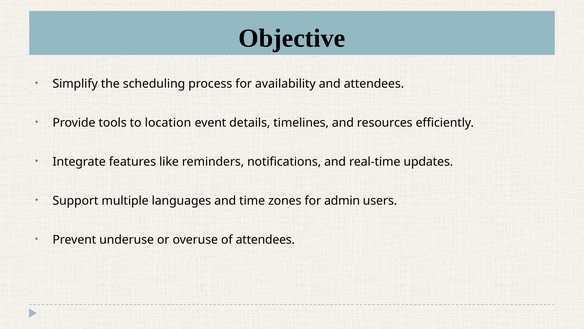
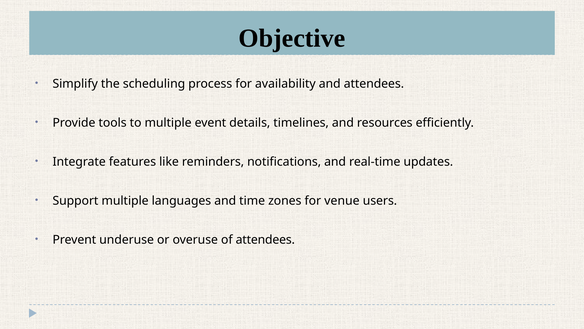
to location: location -> multiple (168, 123)
admin: admin -> venue (342, 200)
